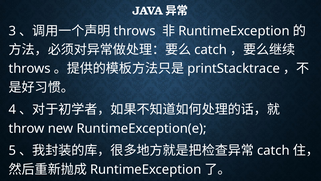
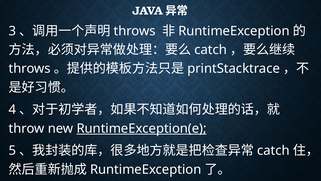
RuntimeException(e underline: none -> present (142, 128)
